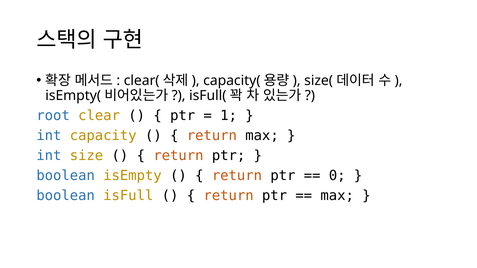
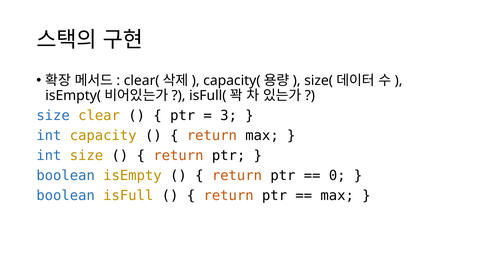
root: root -> size (53, 116)
1: 1 -> 3 (229, 116)
